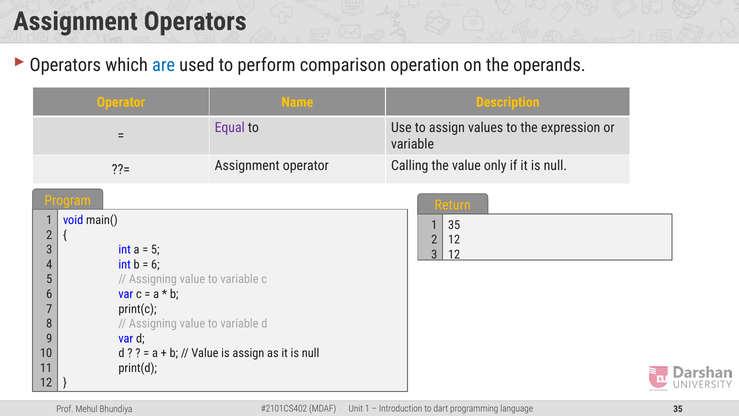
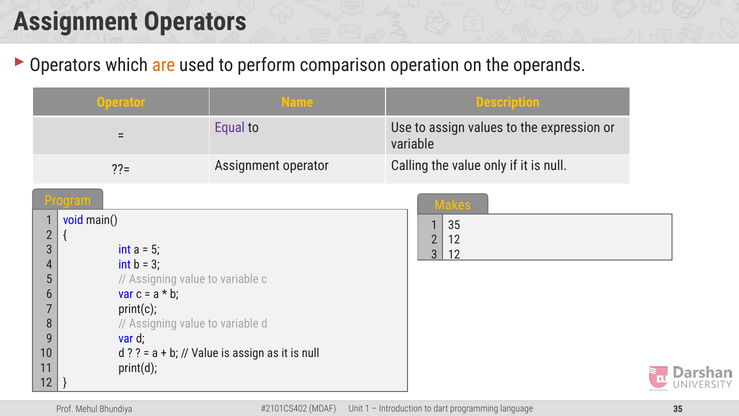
are colour: blue -> orange (164, 65)
Return: Return -> Makes (453, 205)
6: 6 -> 3 (155, 264)
